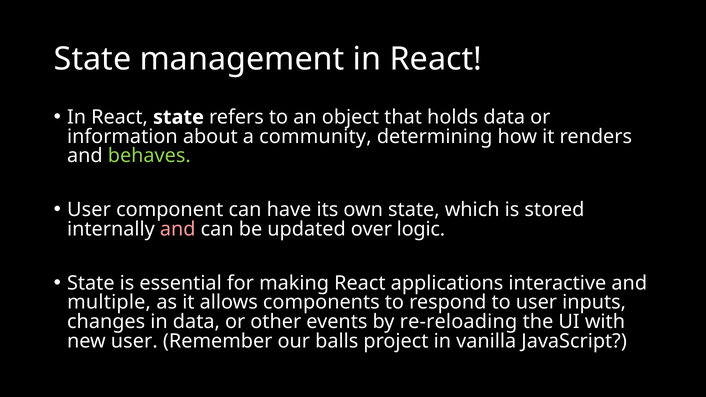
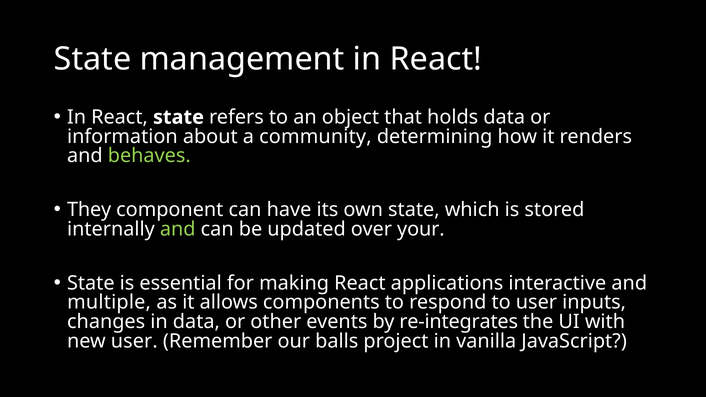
User: User -> They (89, 210)
and colour: pink -> light green (178, 229)
logic: logic -> your (421, 229)
re-reloading: re-reloading -> re-integrates (459, 322)
